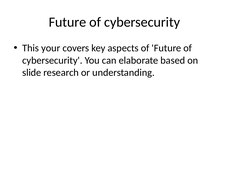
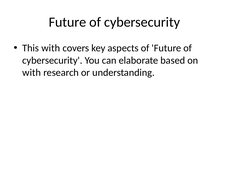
This your: your -> with (51, 48)
slide: slide -> with (32, 72)
